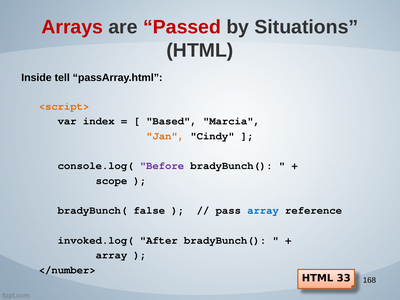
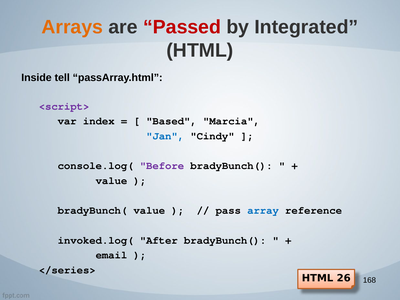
Arrays colour: red -> orange (72, 27)
Situations: Situations -> Integrated (306, 27)
<script> colour: orange -> purple (64, 106)
Jan colour: orange -> blue (165, 136)
scope: scope -> value (111, 181)
bradyBunch( false: false -> value (149, 210)
array: array -> email (111, 255)
</number>: </number> -> </series> (67, 270)
33: 33 -> 26 (344, 278)
